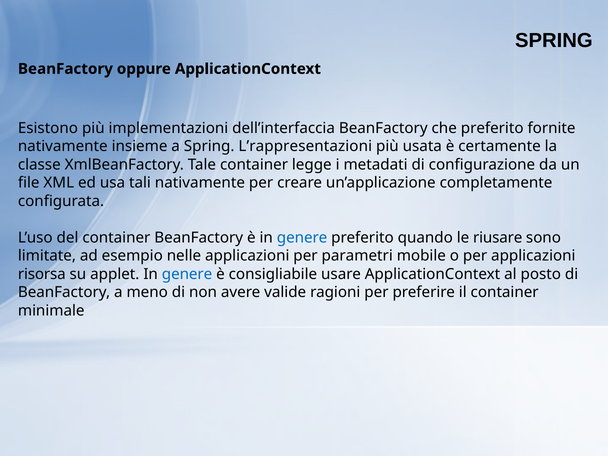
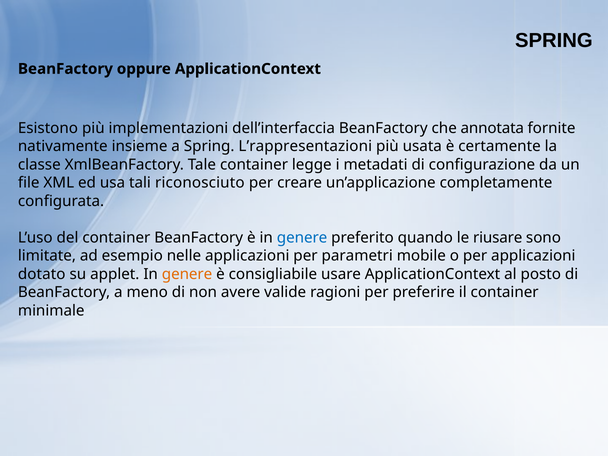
che preferito: preferito -> annotata (492, 128)
tali nativamente: nativamente -> riconosciuto (200, 183)
risorsa: risorsa -> dotato (42, 274)
genere colour: blue -> orange (187, 274)
